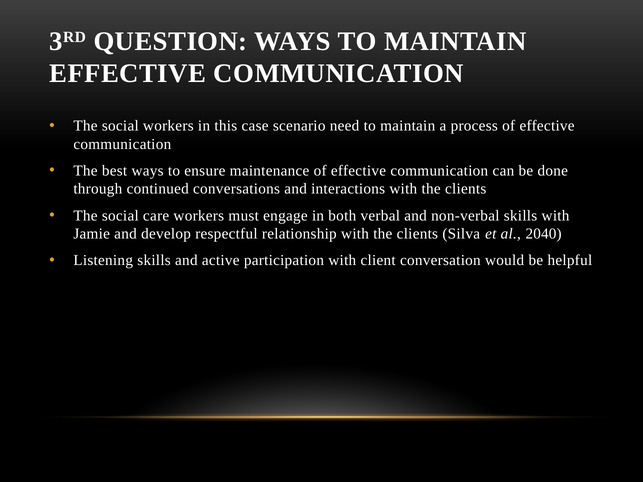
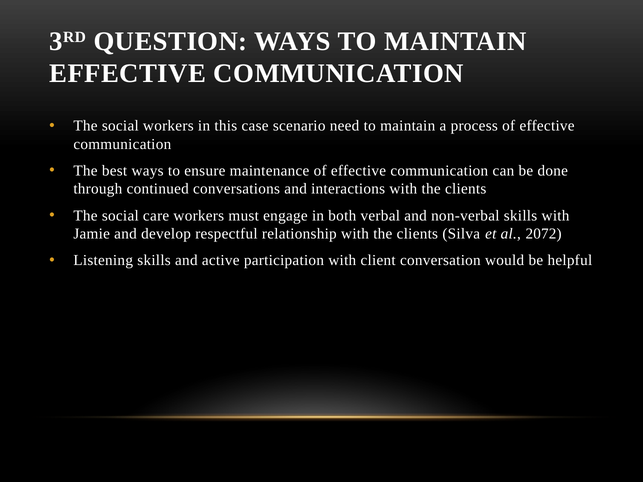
2040: 2040 -> 2072 (544, 234)
